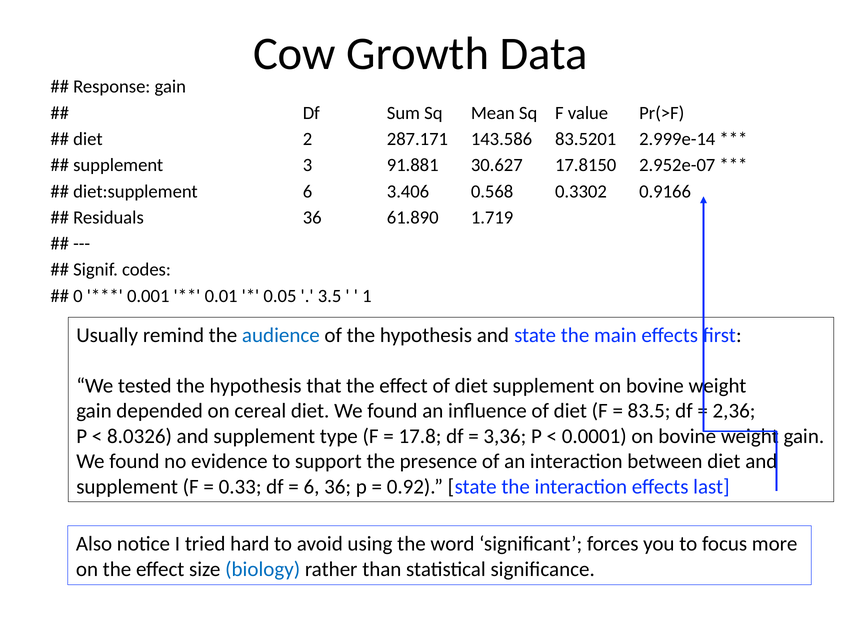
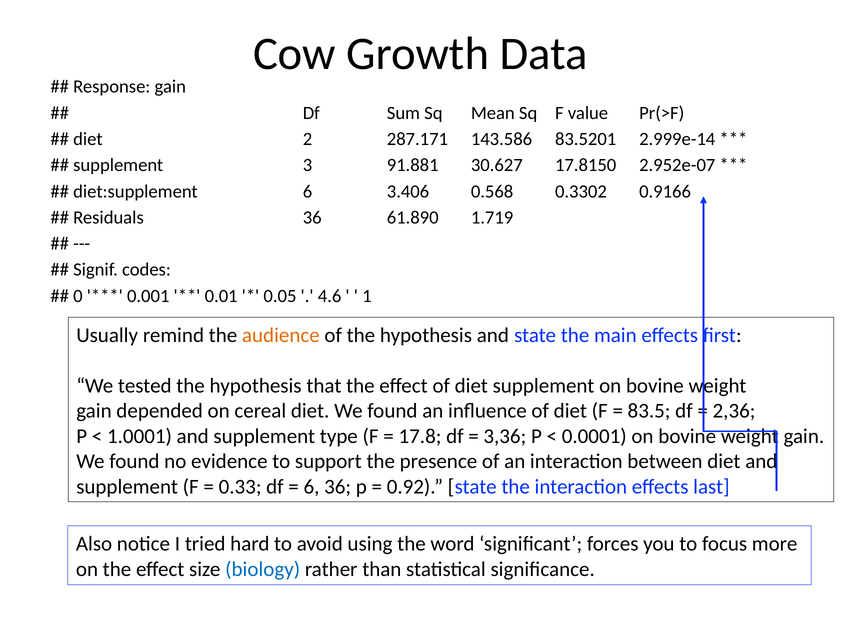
3.5: 3.5 -> 4.6 (330, 296)
audience colour: blue -> orange (281, 335)
8.0326: 8.0326 -> 1.0001 (139, 436)
